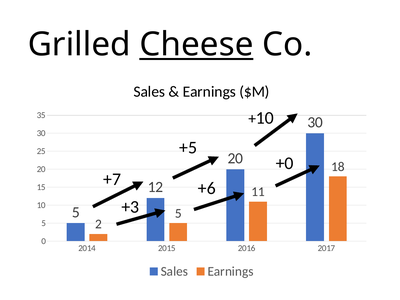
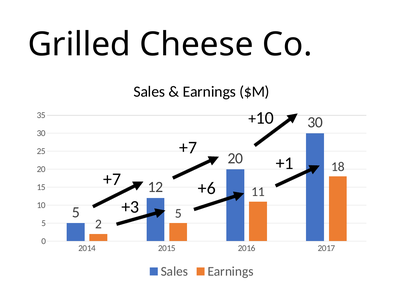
Cheese underline: present -> none (196, 45)
+5: +5 -> +7 (188, 148)
+0: +0 -> +1 (285, 163)
